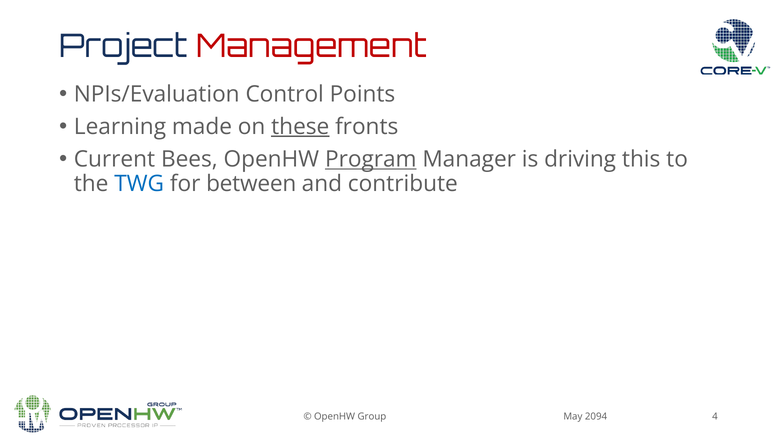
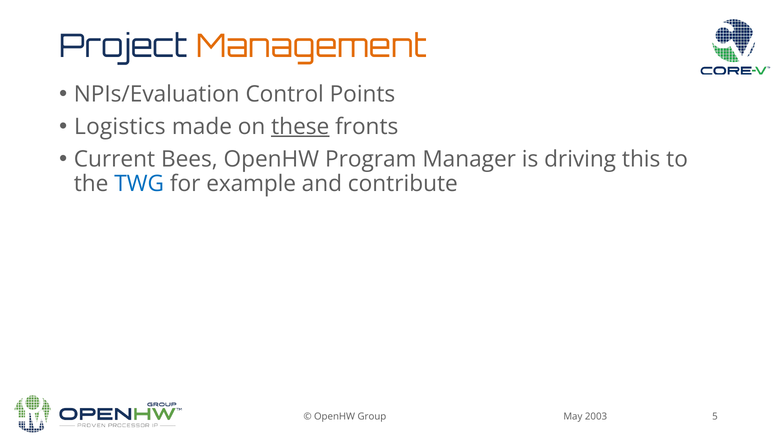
Management colour: red -> orange (311, 47)
Learning: Learning -> Logistics (120, 127)
Program underline: present -> none (371, 159)
between: between -> example (251, 184)
4: 4 -> 5 (715, 417)
2094: 2094 -> 2003 (596, 417)
